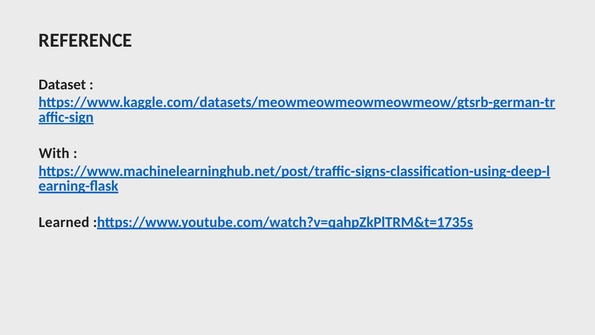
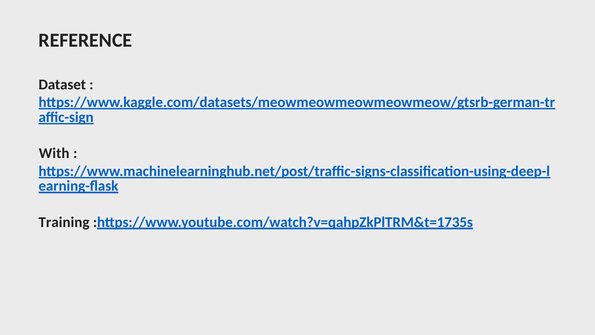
Learned: Learned -> Training (64, 222)
